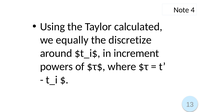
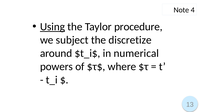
Using underline: none -> present (52, 27)
calculated: calculated -> procedure (138, 27)
equally: equally -> subject (72, 40)
increment: increment -> numerical (136, 53)
